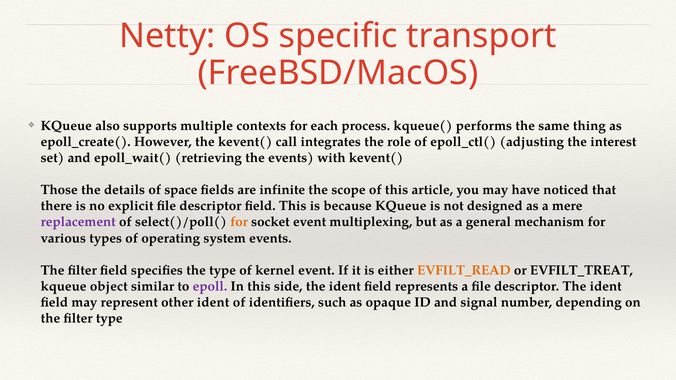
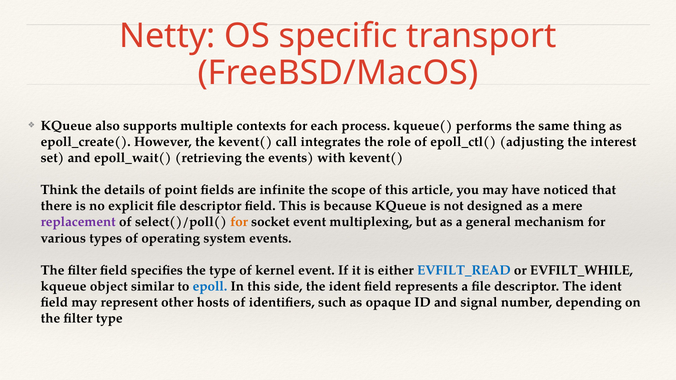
Those: Those -> Think (59, 190)
space: space -> point (181, 190)
EVFILT_READ colour: orange -> blue (464, 270)
EVFILT_TREAT: EVFILT_TREAT -> EVFILT_WHILE (581, 270)
epoll colour: purple -> blue (210, 286)
other ident: ident -> hosts (213, 303)
